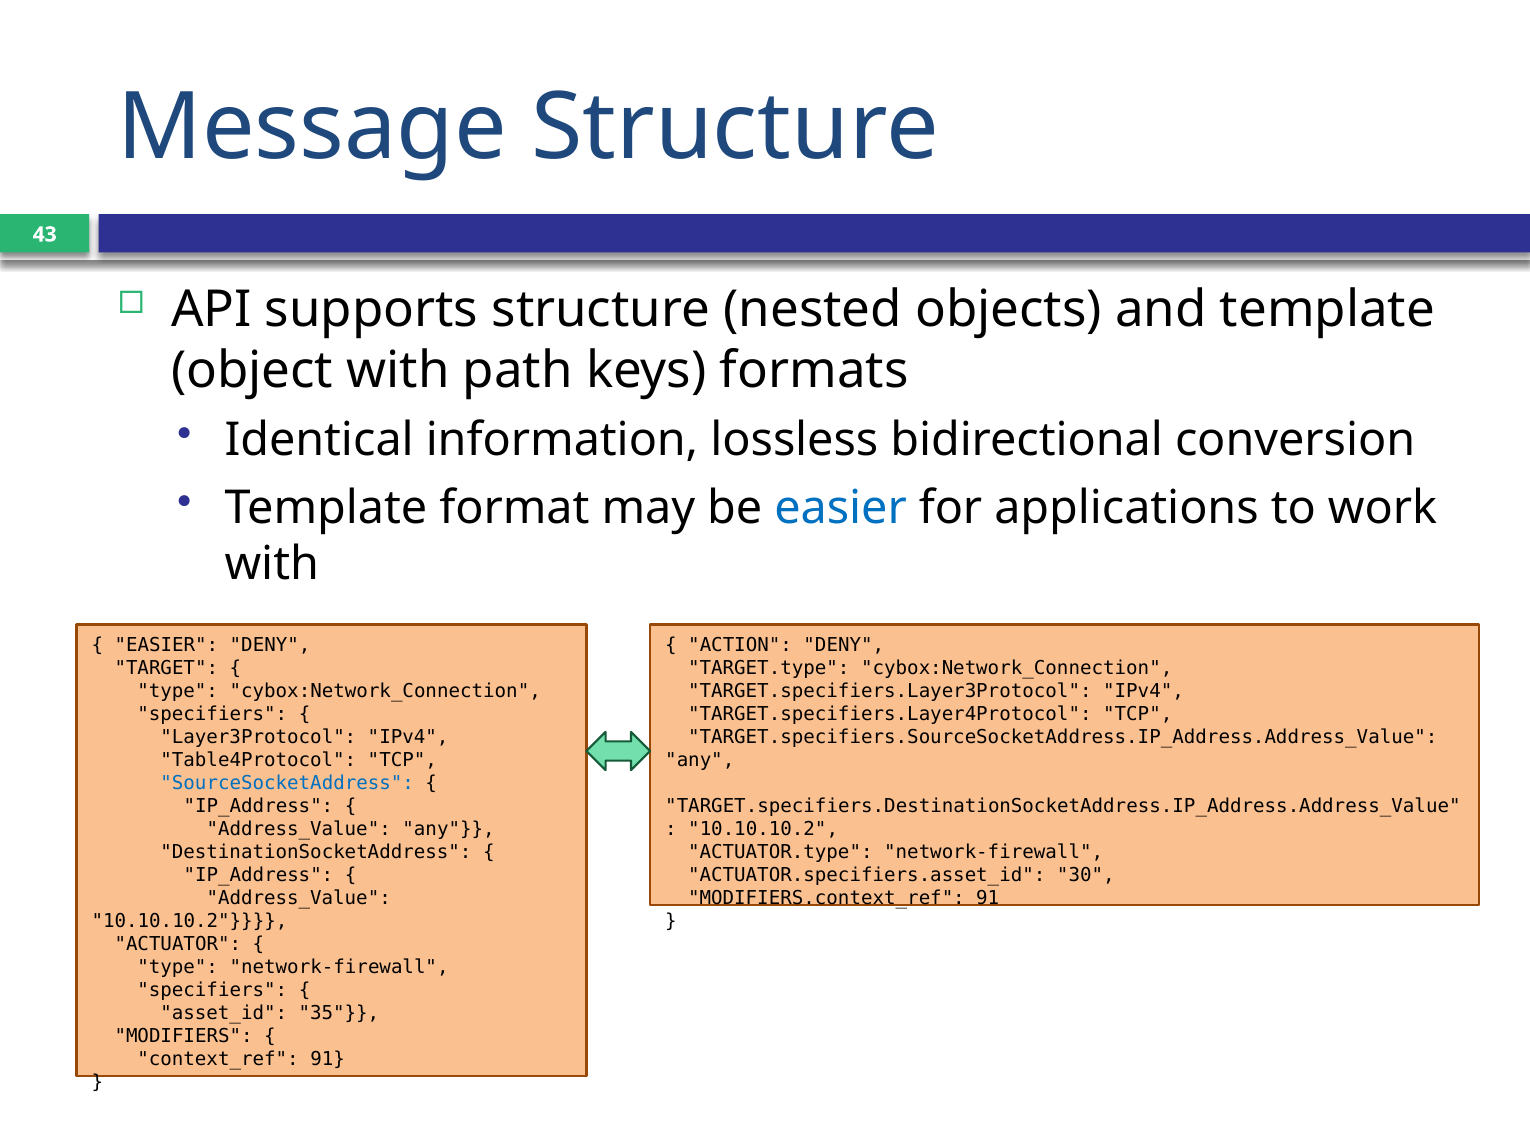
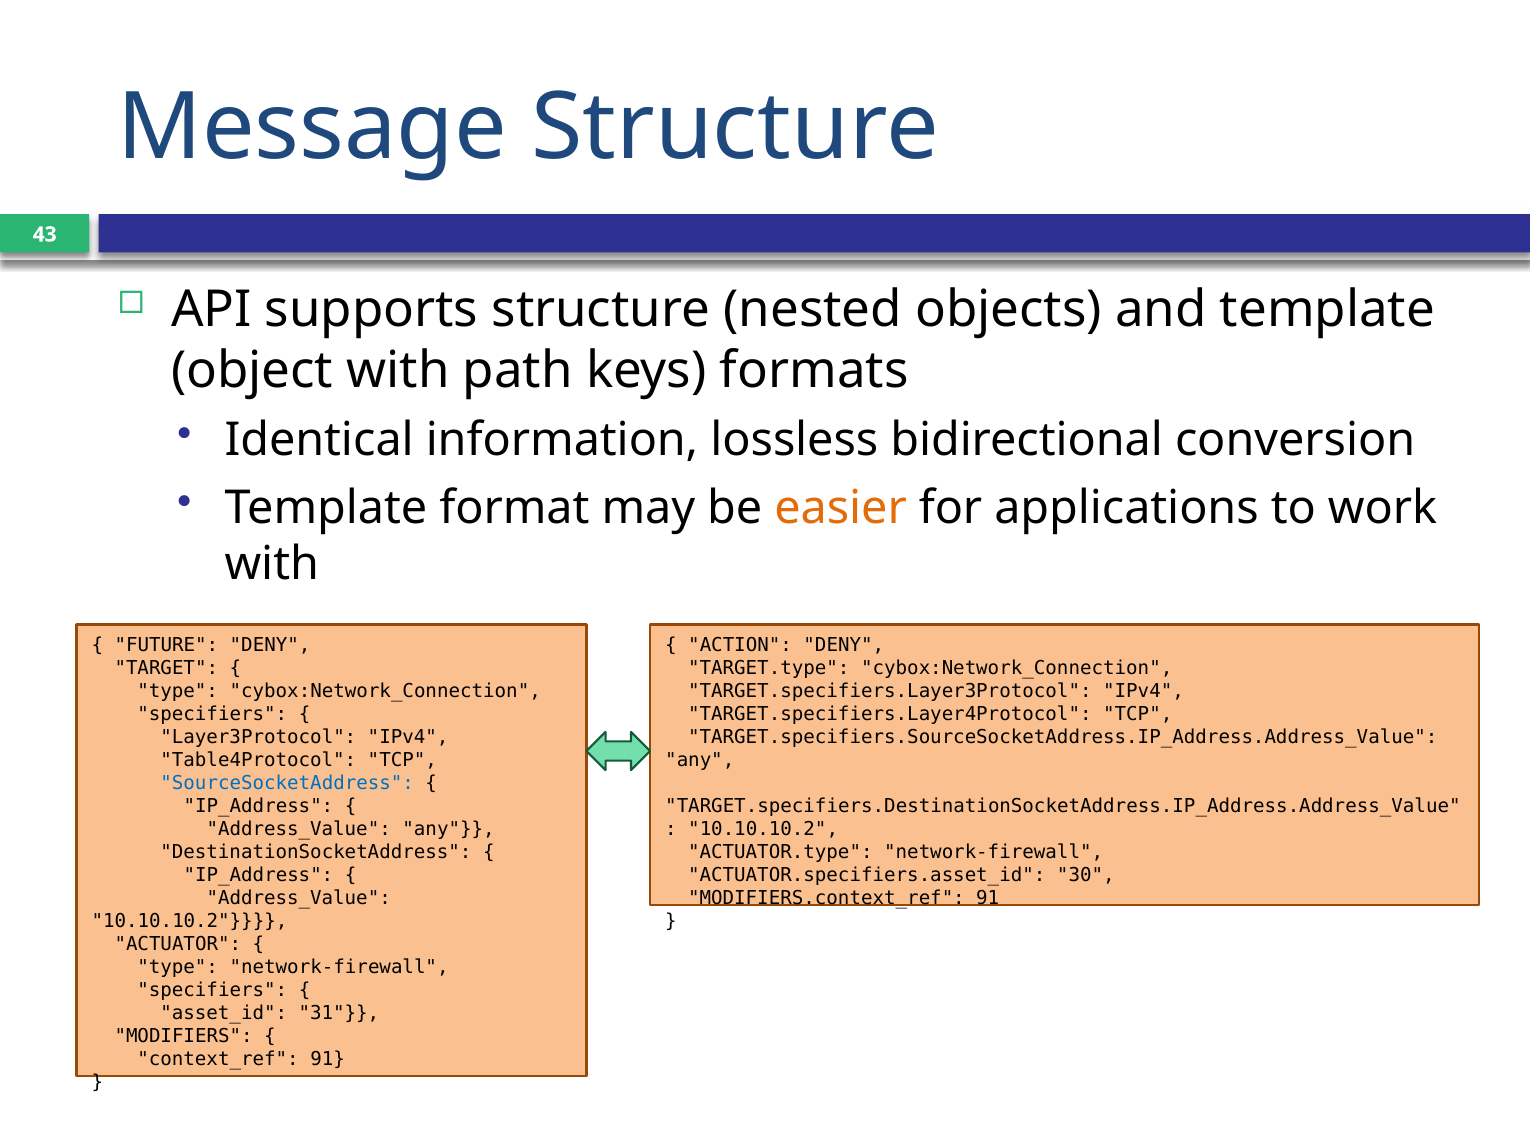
easier colour: blue -> orange (841, 508)
EASIER: EASIER -> FUTURE (166, 645)
35: 35 -> 31 (339, 1013)
